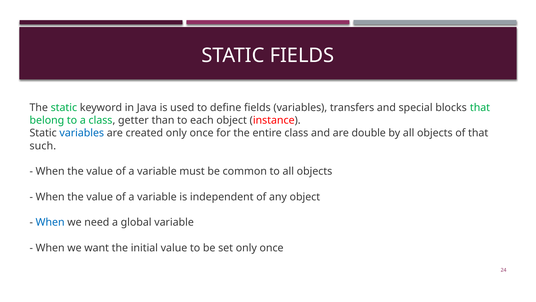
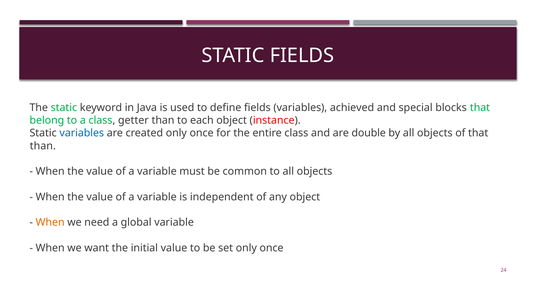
transfers: transfers -> achieved (352, 107)
such: such -> than (43, 146)
When colour: blue -> orange (50, 222)
